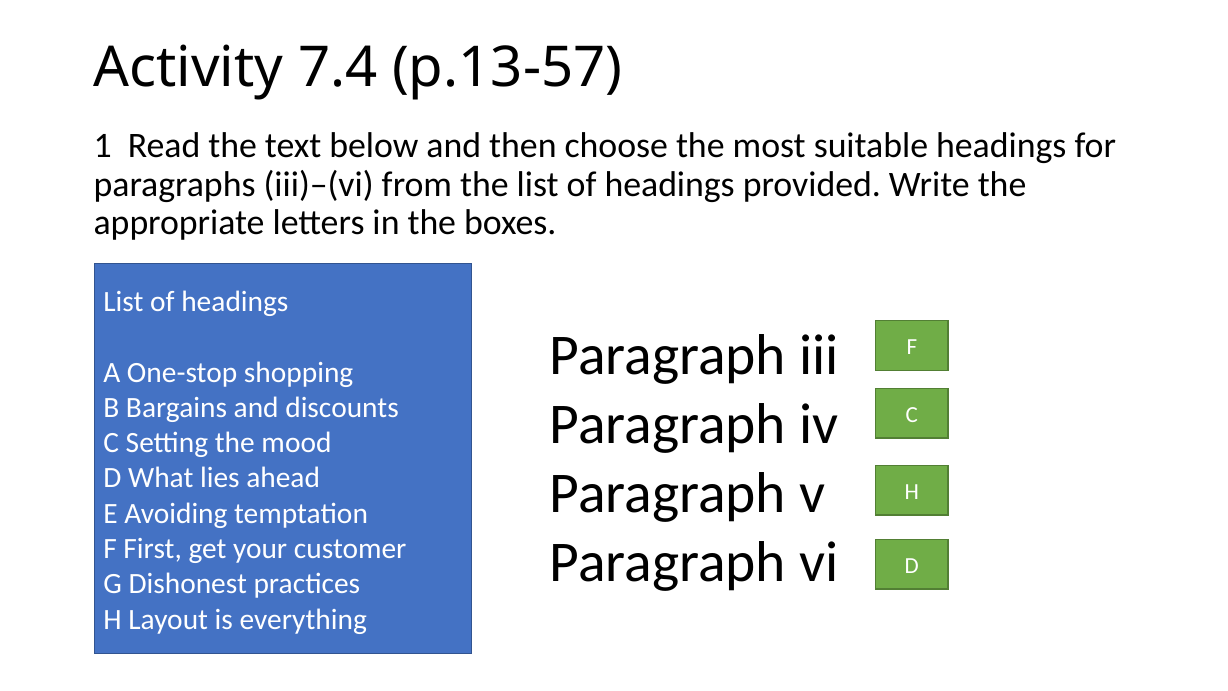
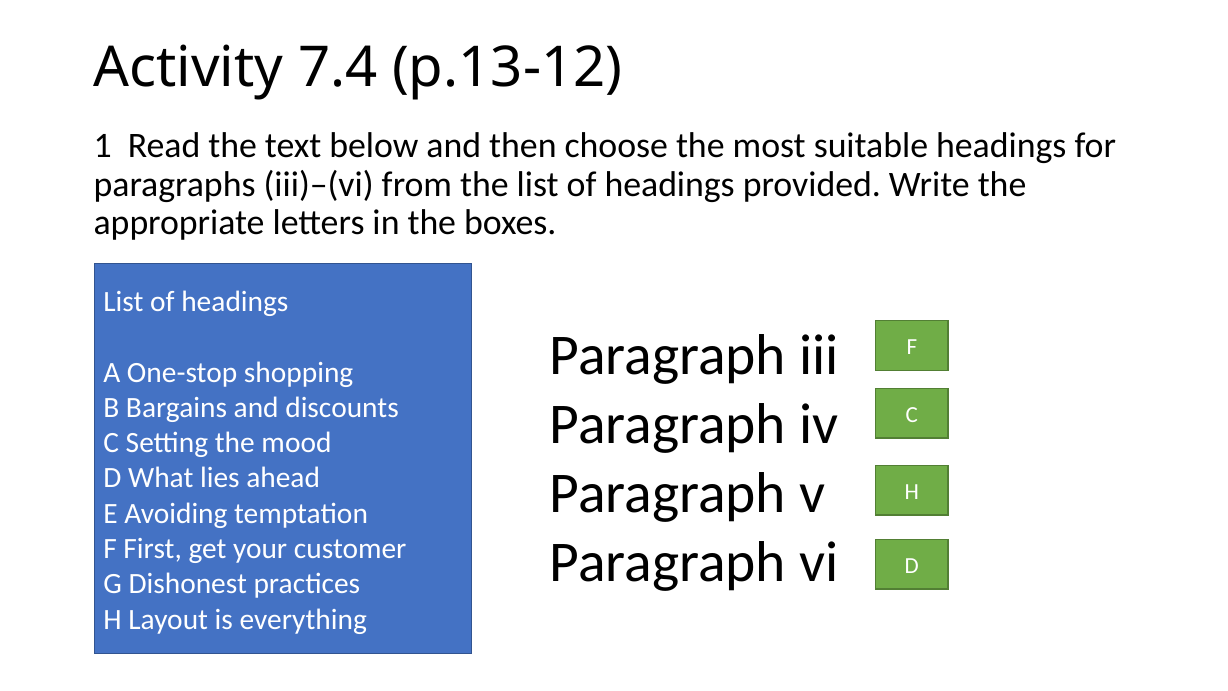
p.13-57: p.13-57 -> p.13-12 (507, 68)
